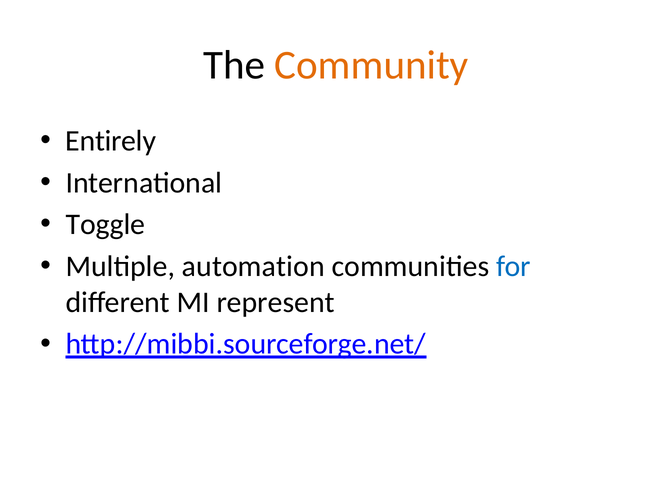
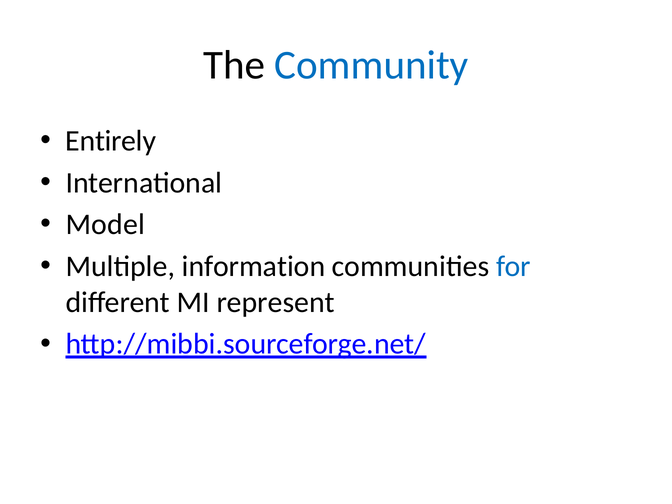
Community colour: orange -> blue (371, 65)
Toggle: Toggle -> Model (105, 225)
automation: automation -> information (253, 266)
